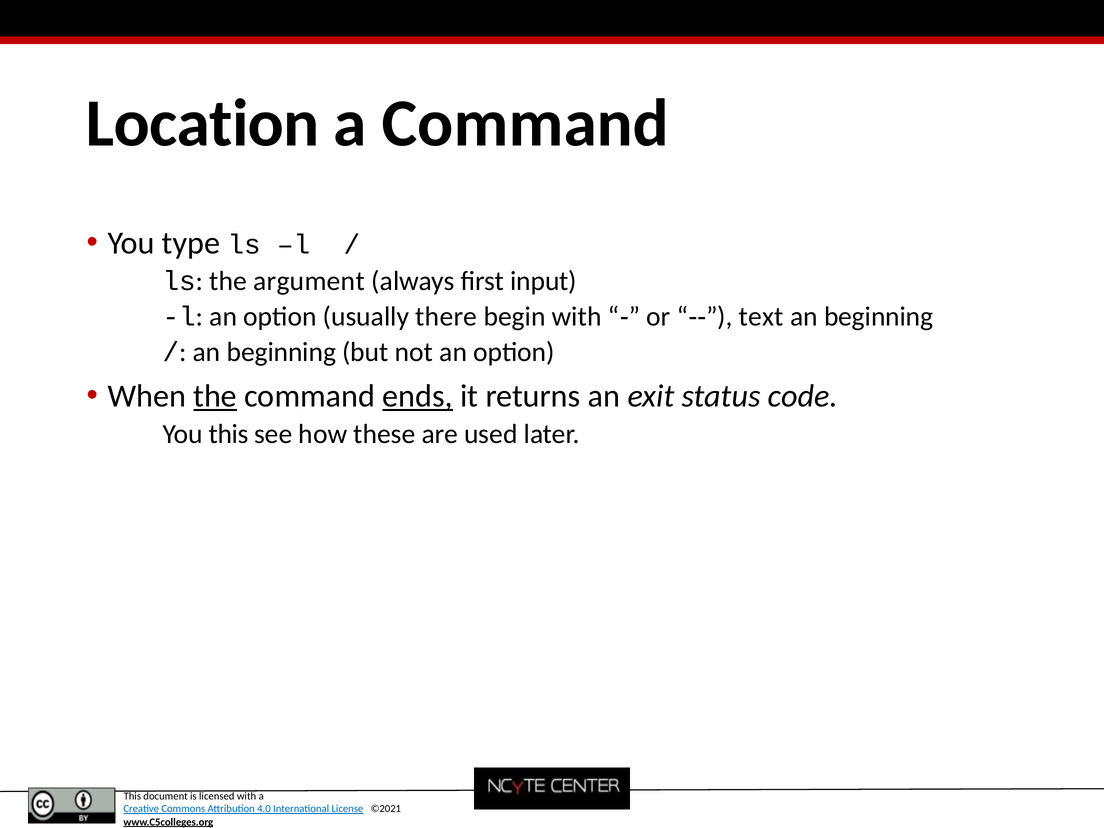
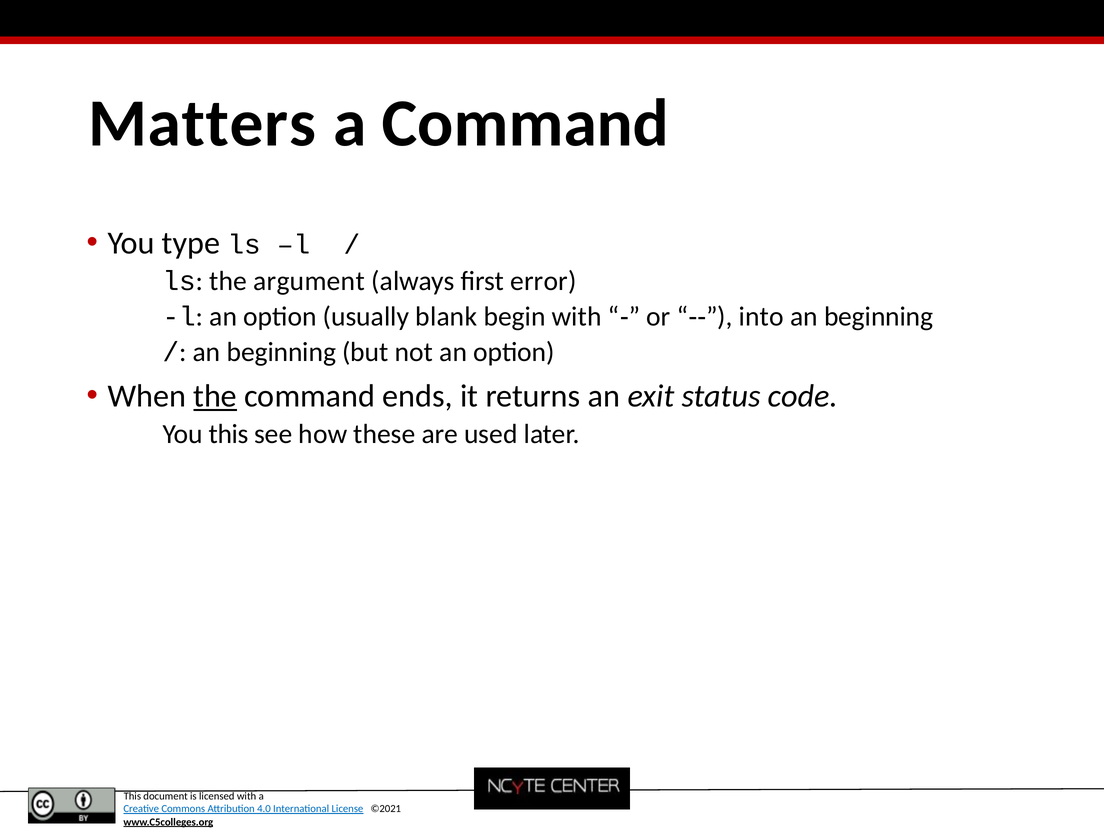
Location: Location -> Matters (202, 124)
input: input -> error (543, 281)
there: there -> blank (446, 317)
text: text -> into (761, 317)
ends underline: present -> none (418, 396)
